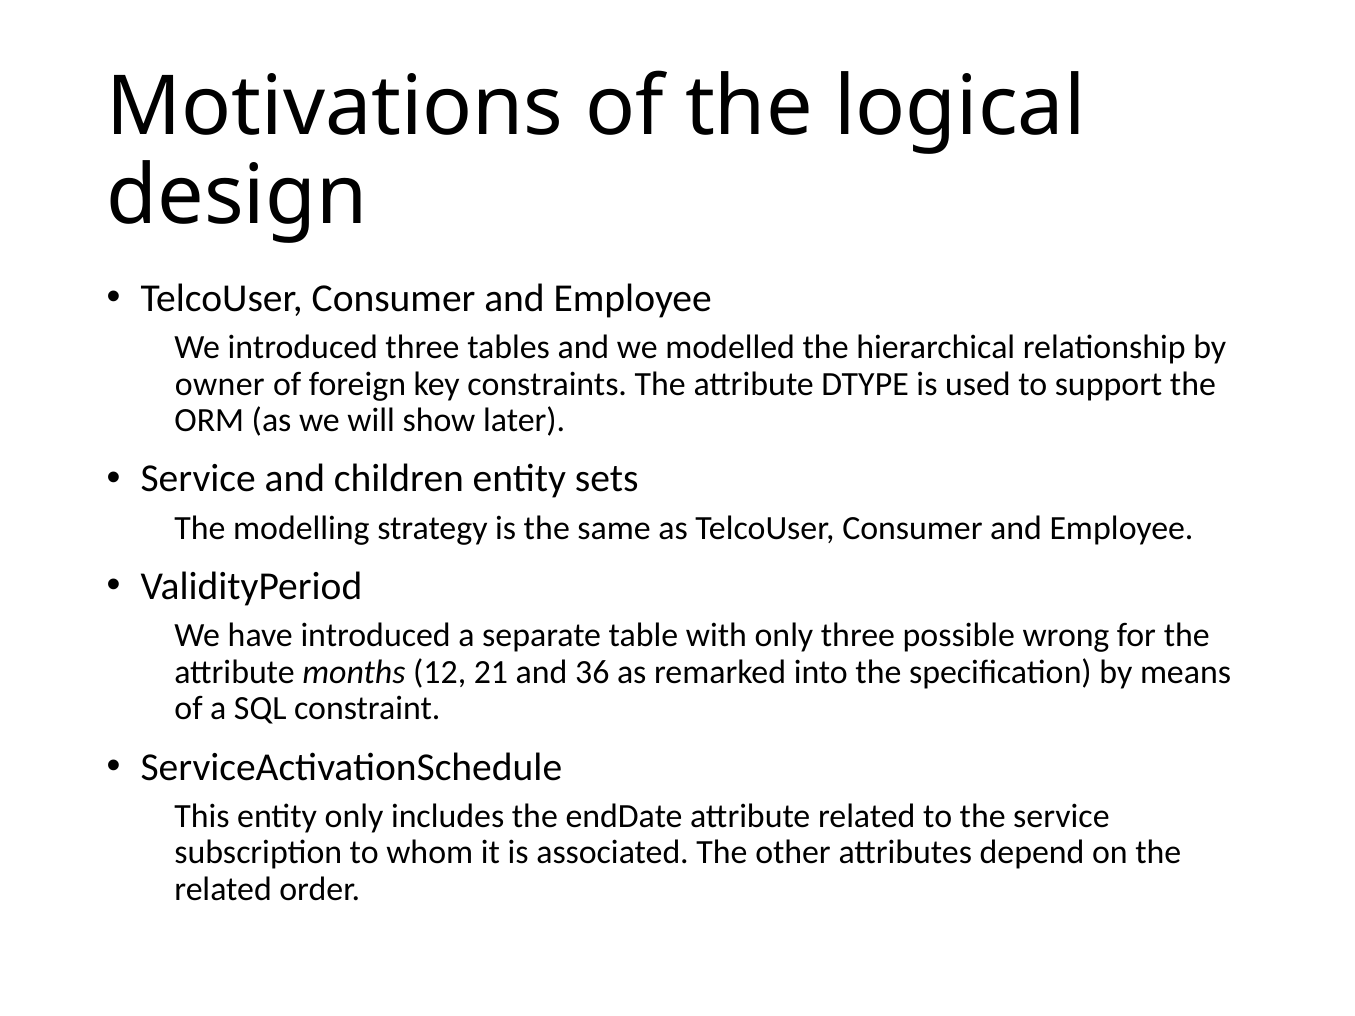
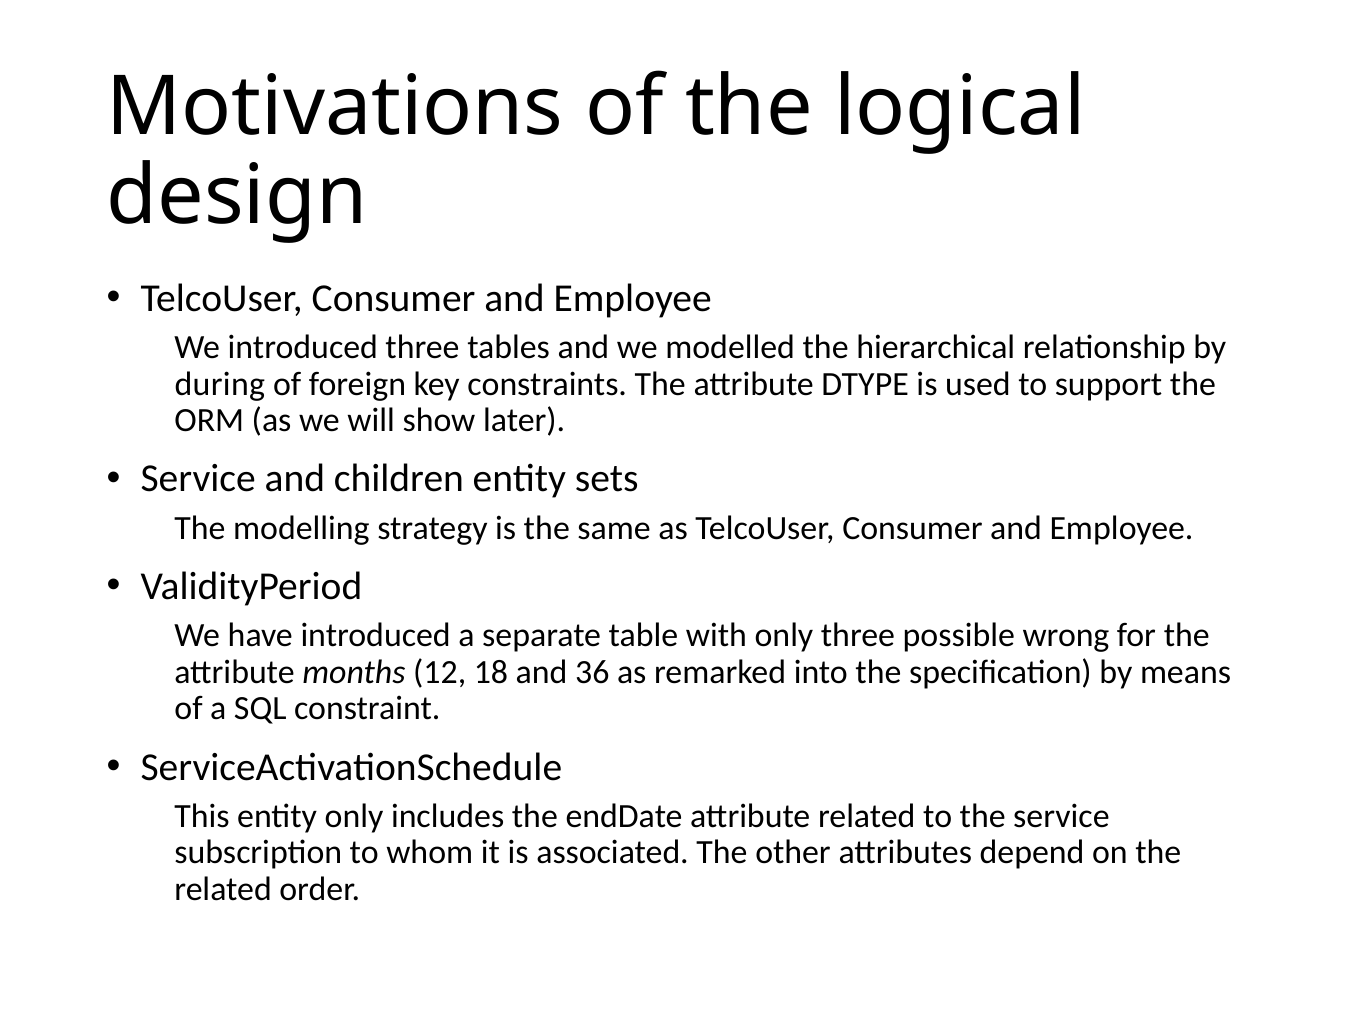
owner: owner -> during (220, 384)
21: 21 -> 18 (491, 672)
